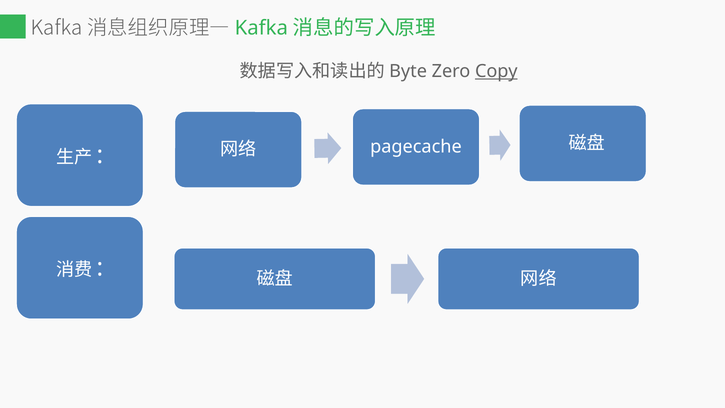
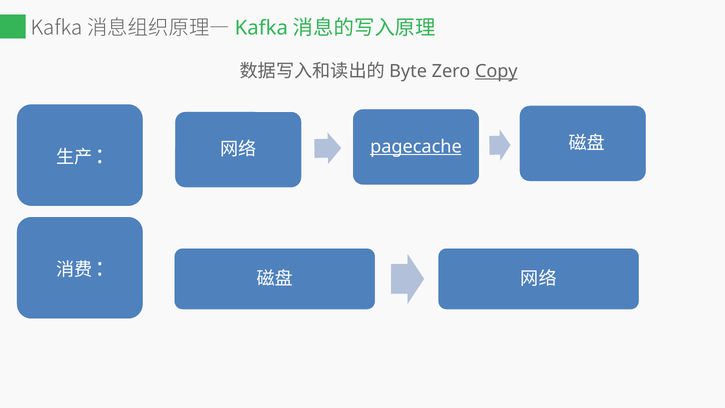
pagecache underline: none -> present (416, 147)
